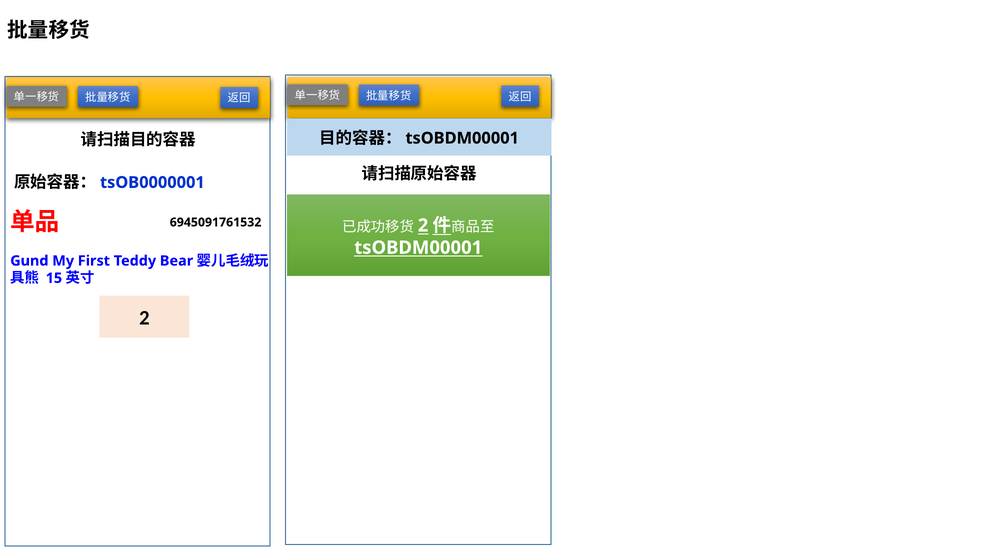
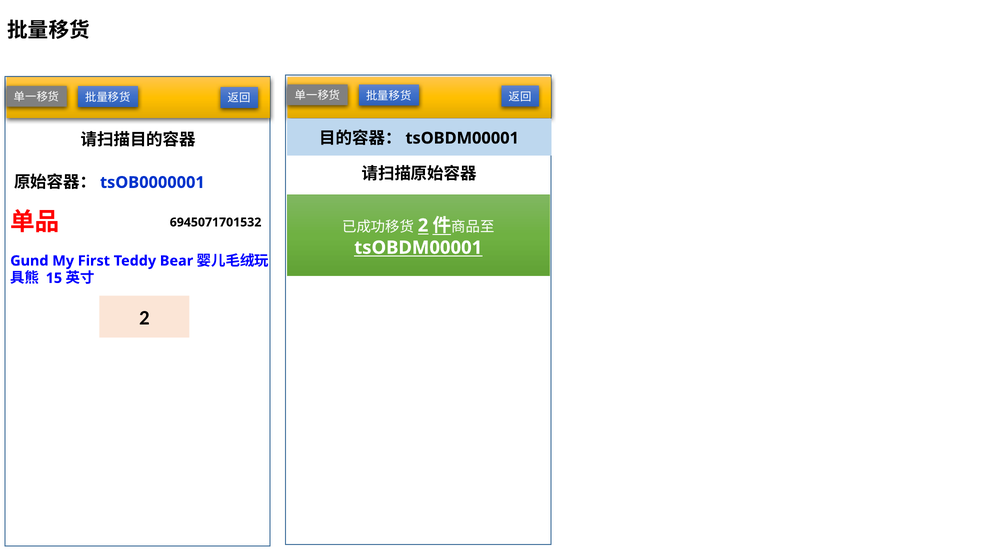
6945091761532: 6945091761532 -> 6945071701532 (216, 222)
